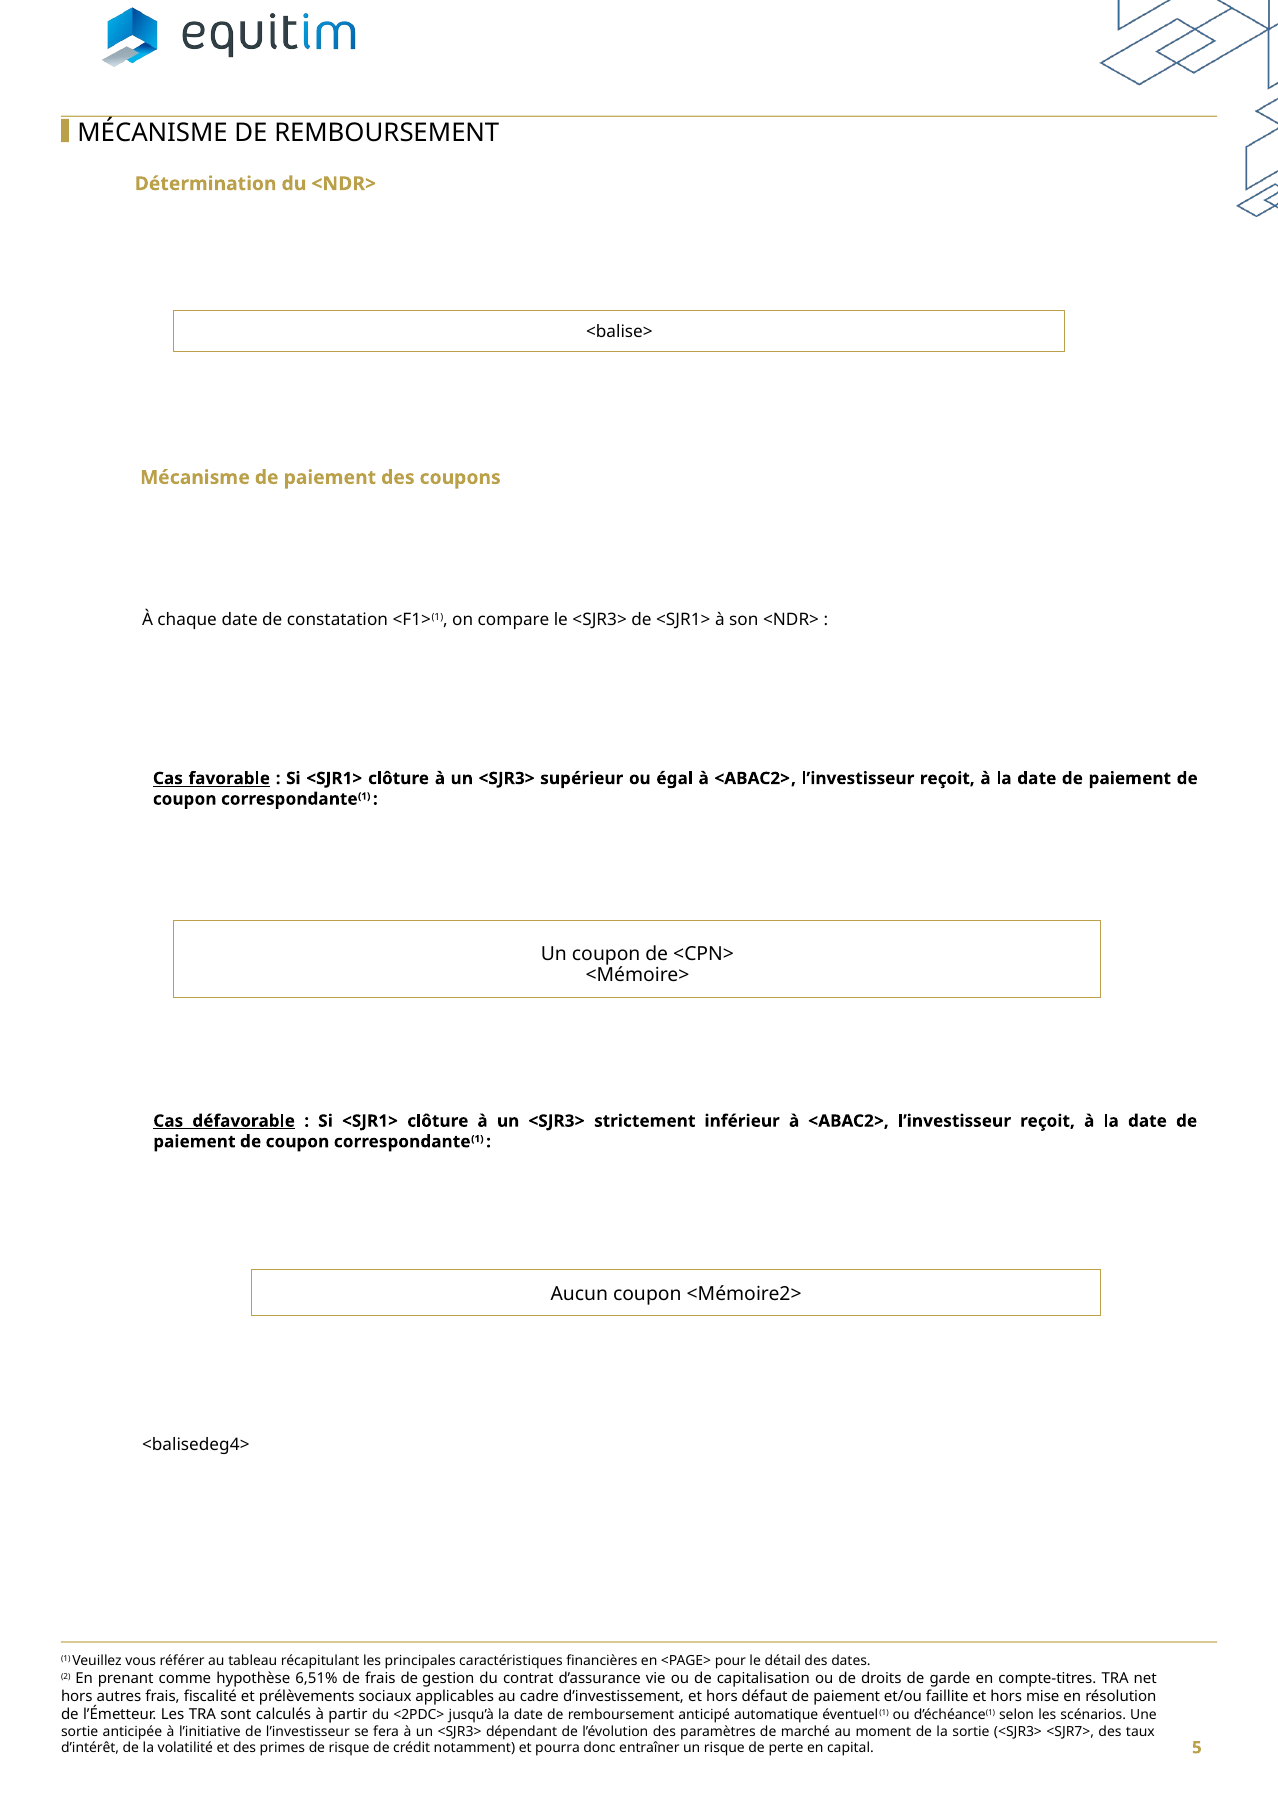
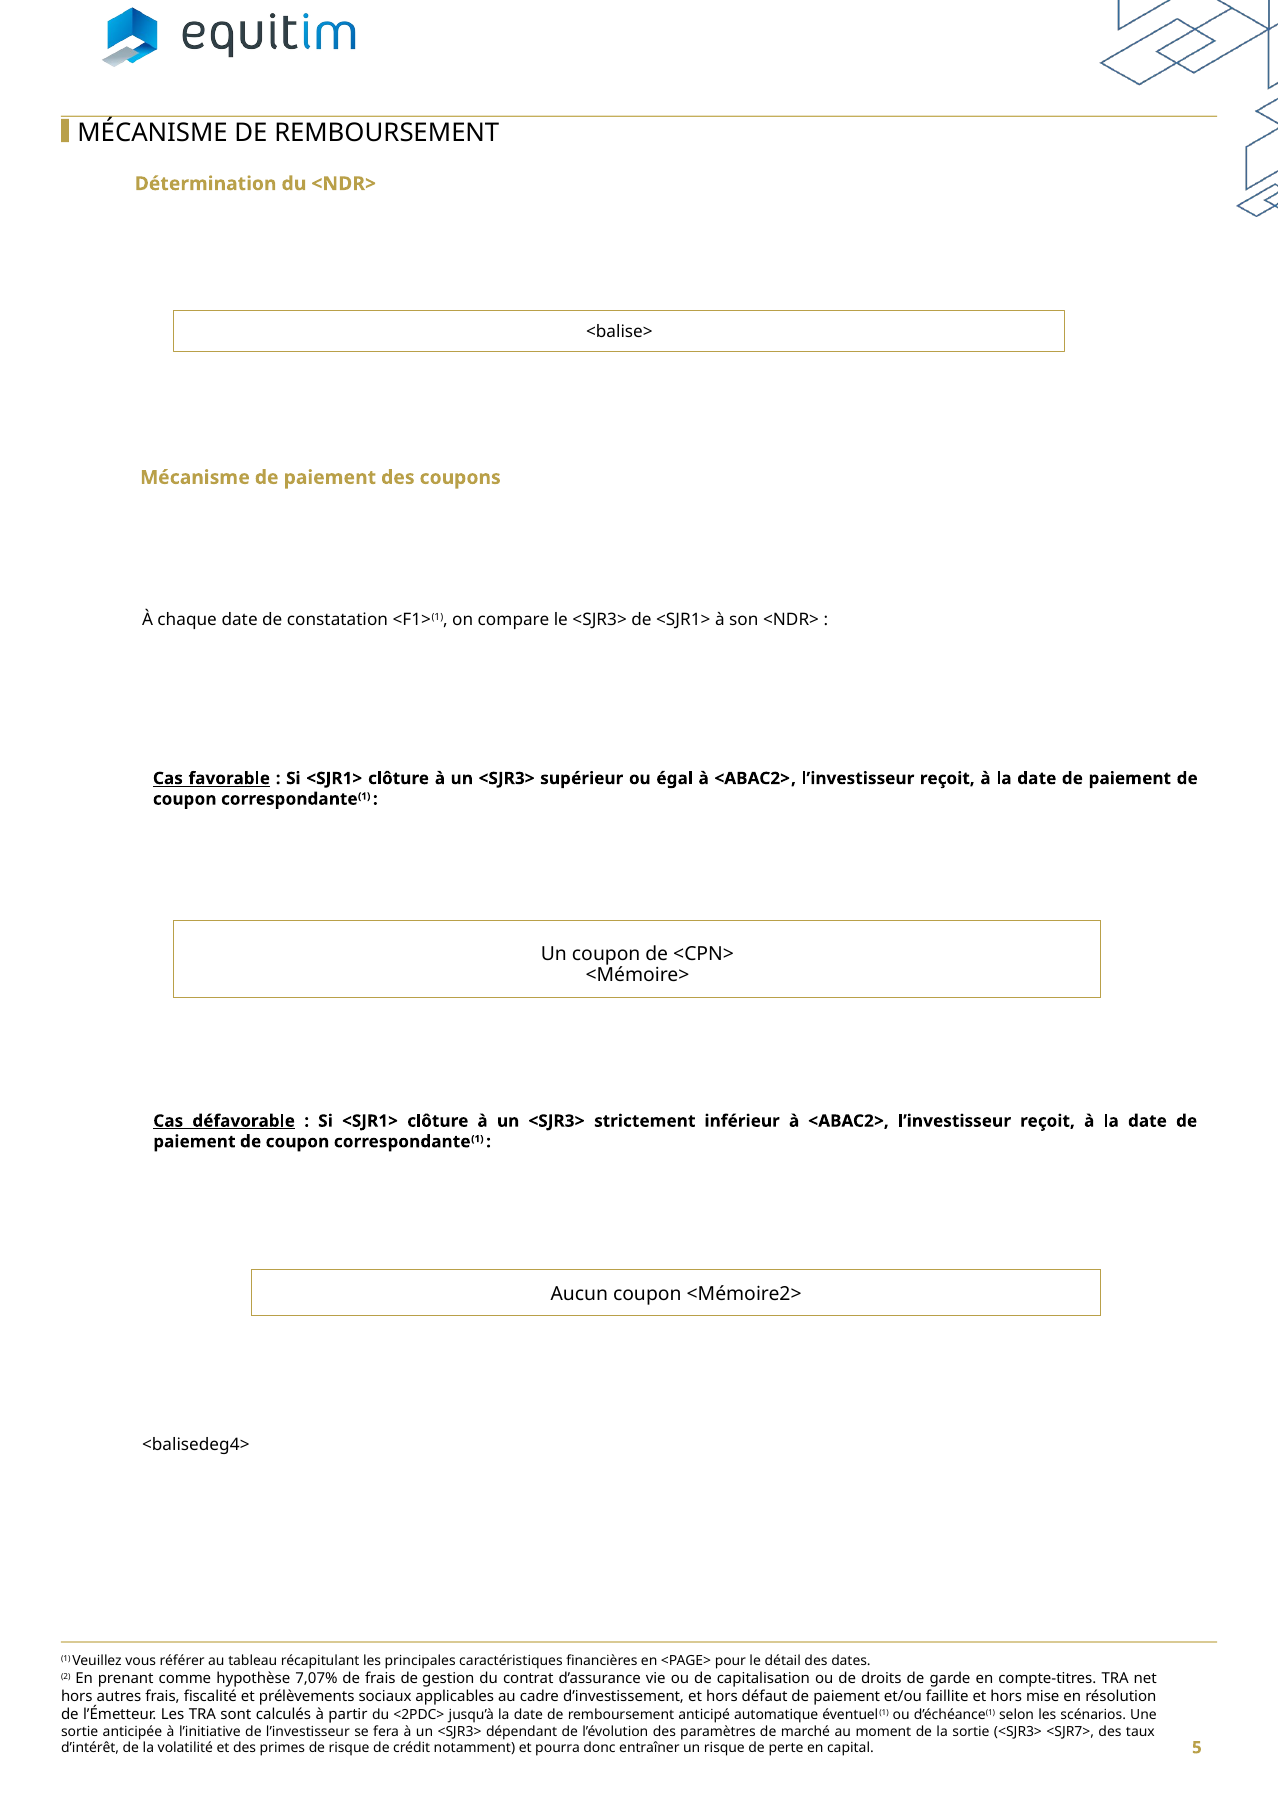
6,51%: 6,51% -> 7,07% (316, 1678)
